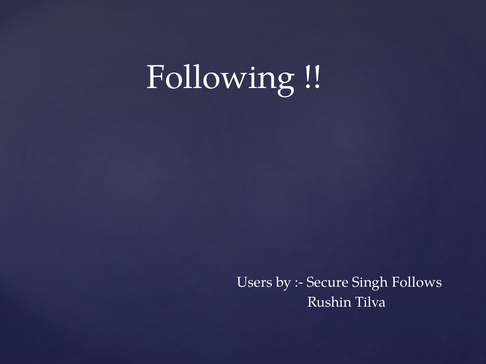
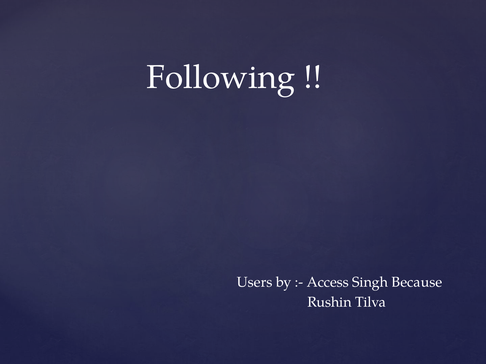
Secure: Secure -> Access (328, 283)
Follows: Follows -> Because (417, 283)
